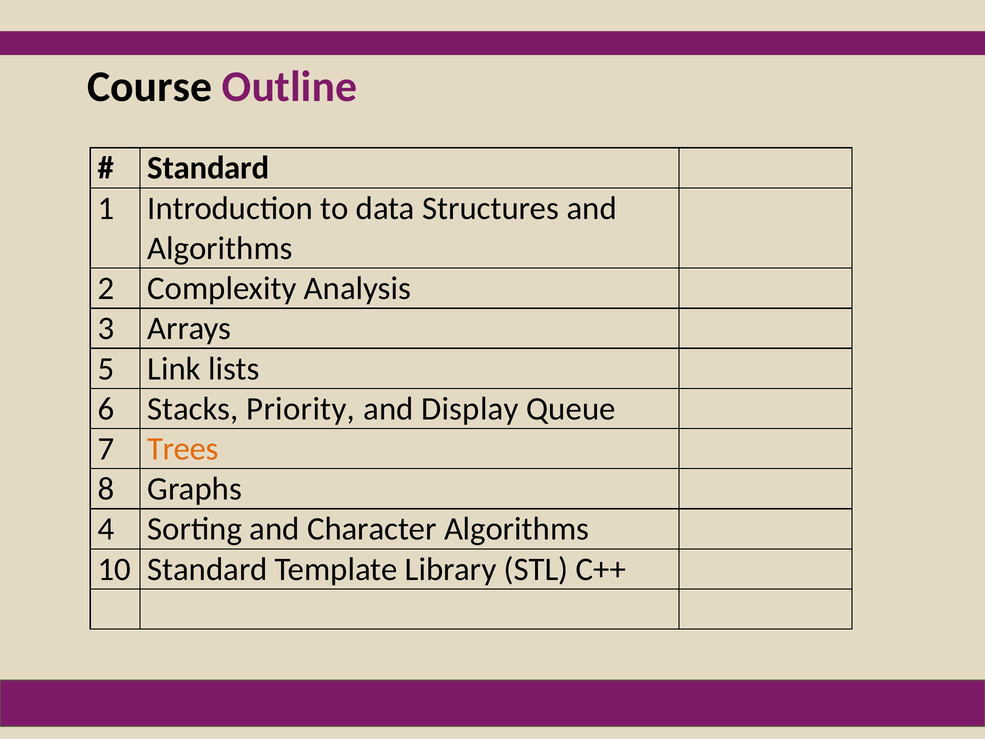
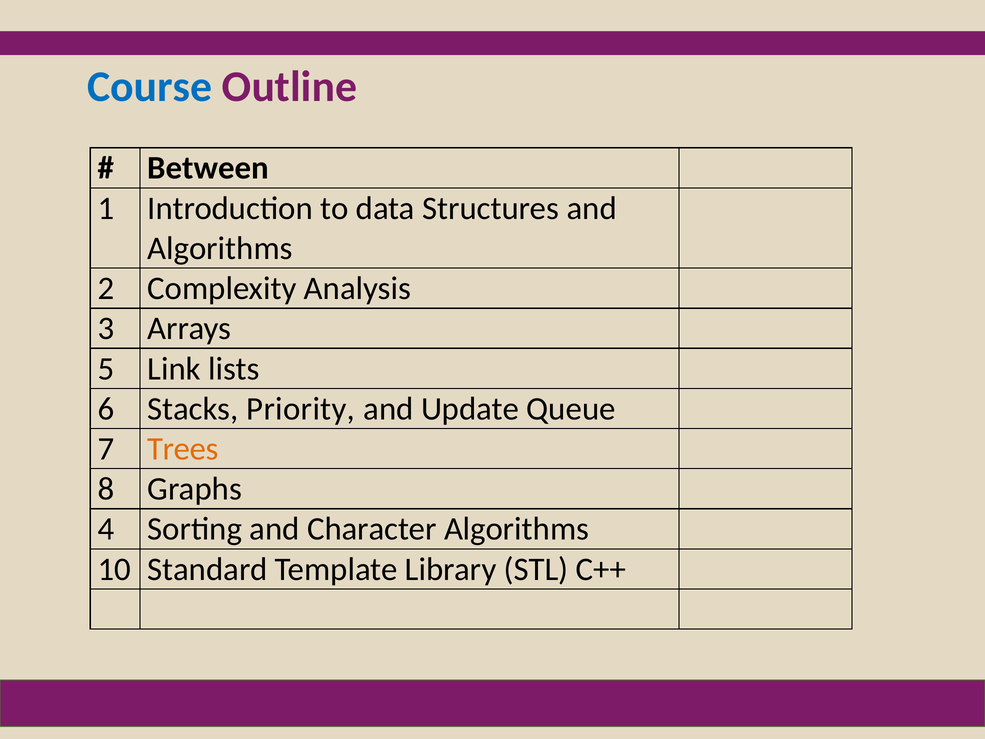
Course colour: black -> blue (150, 87)
Standard: Standard -> Between (208, 168)
Display: Display -> Update (470, 409)
